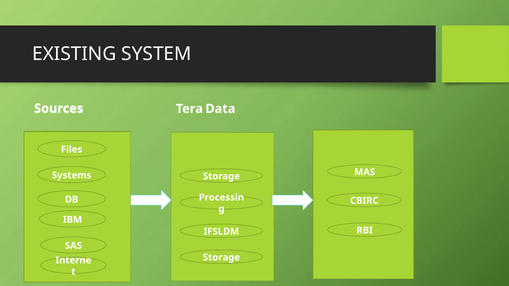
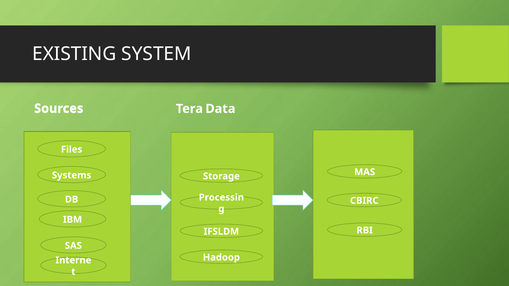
Storage: Storage -> Hadoop (221, 258)
